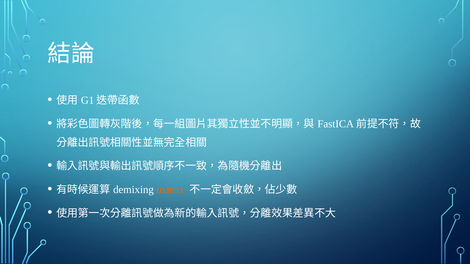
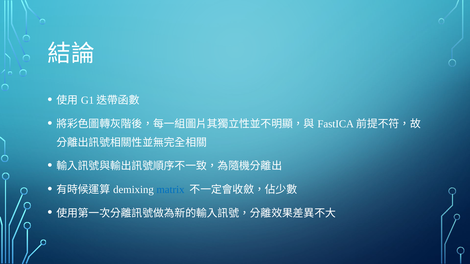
matrix colour: orange -> blue (170, 190)
